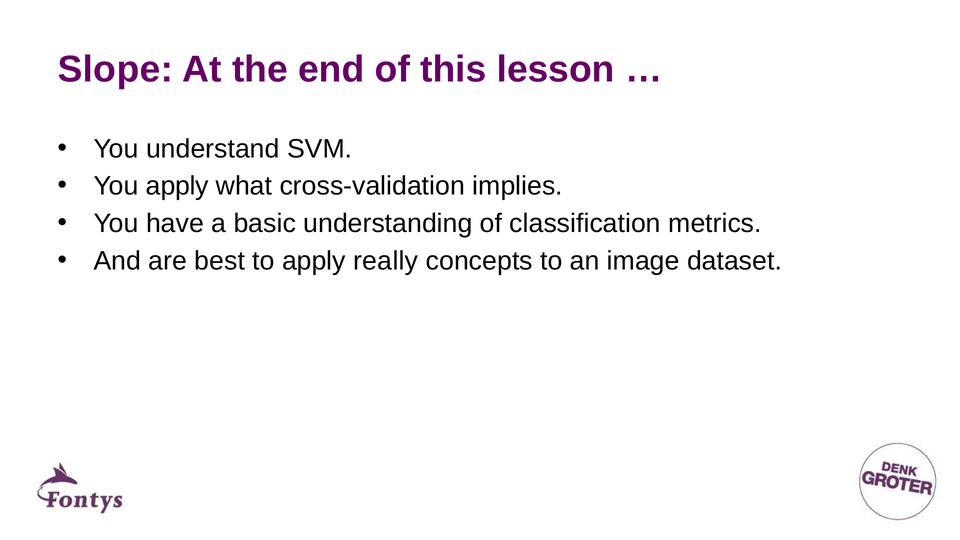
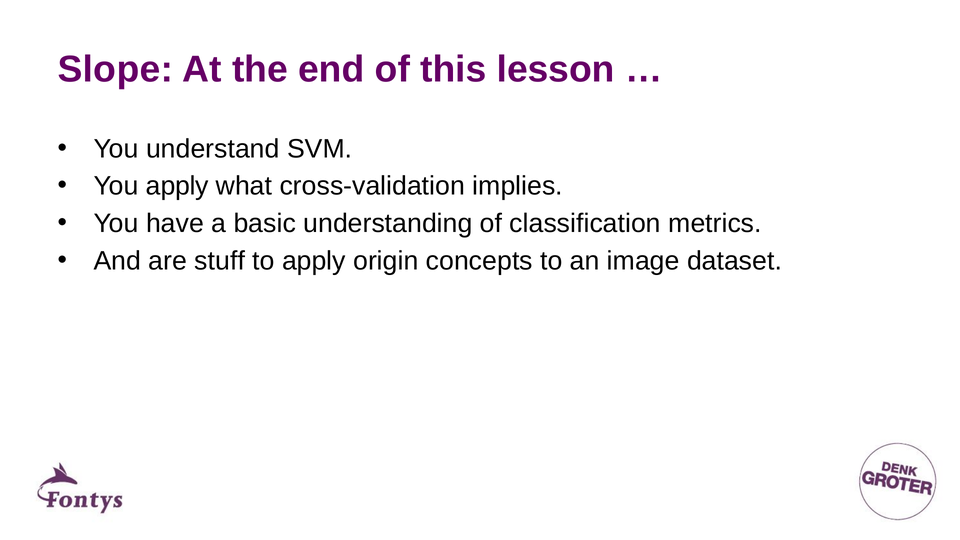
best: best -> stuff (220, 261)
really: really -> origin (386, 261)
